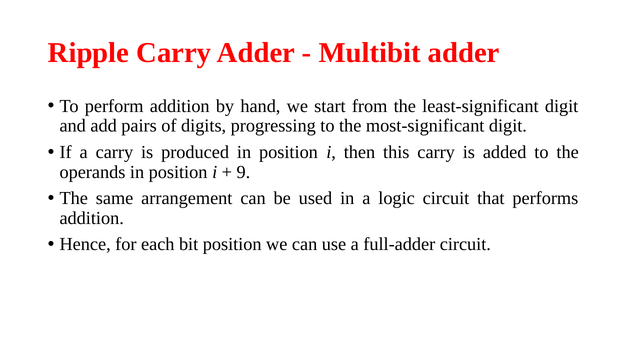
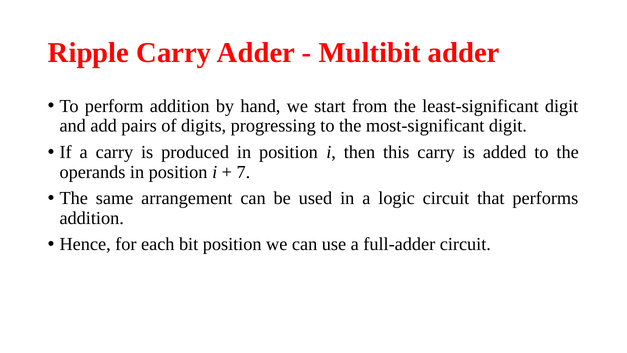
9: 9 -> 7 (243, 172)
